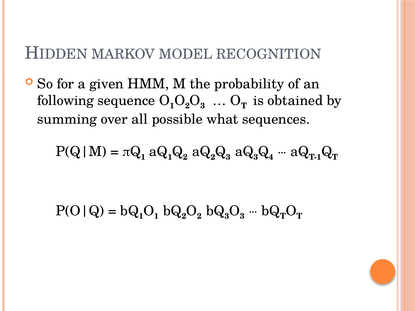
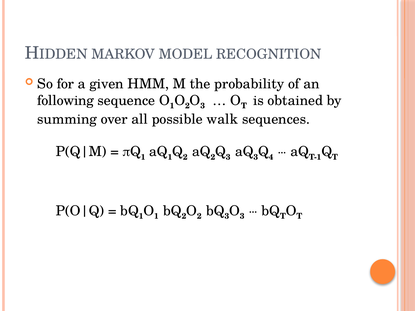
what: what -> walk (222, 119)
